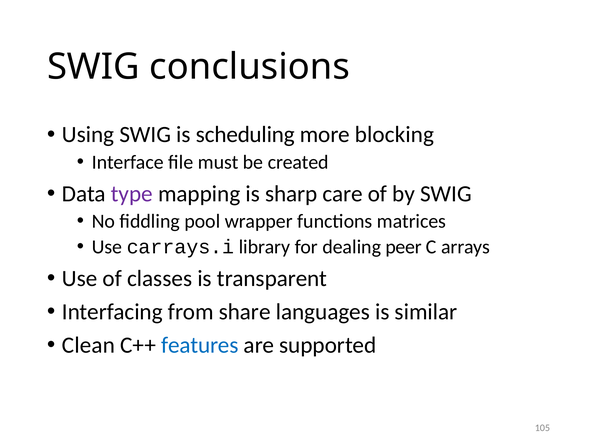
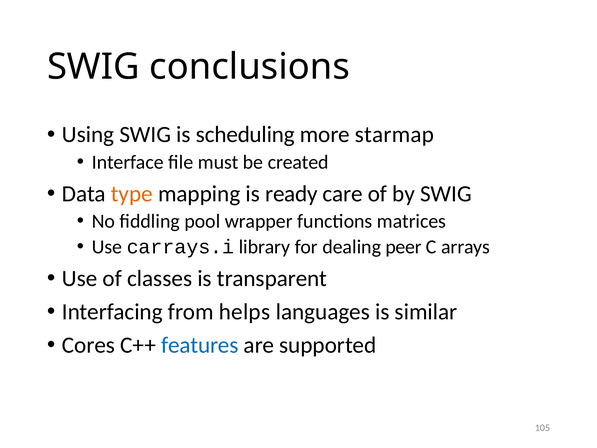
blocking: blocking -> starmap (394, 135)
type colour: purple -> orange (132, 194)
sharp: sharp -> ready (291, 194)
share: share -> helps (245, 312)
Clean: Clean -> Cores (88, 345)
